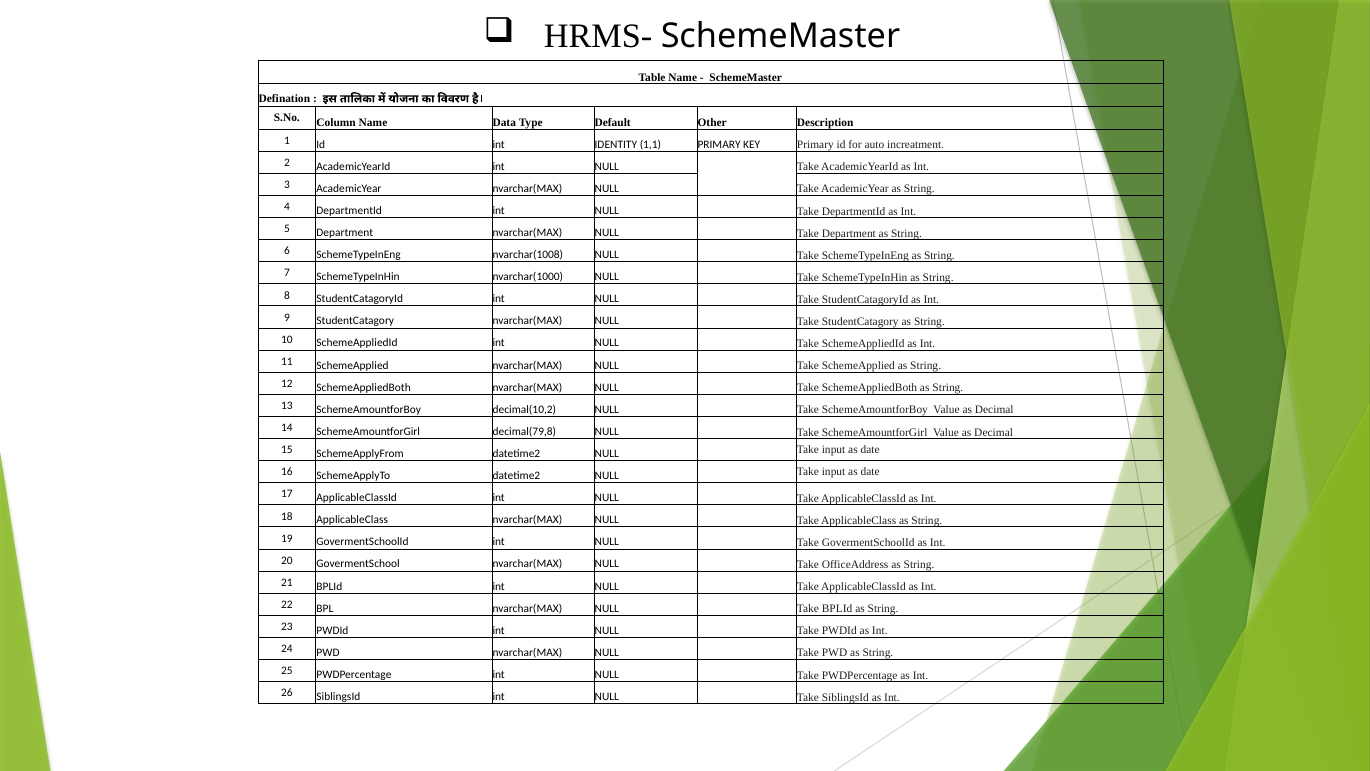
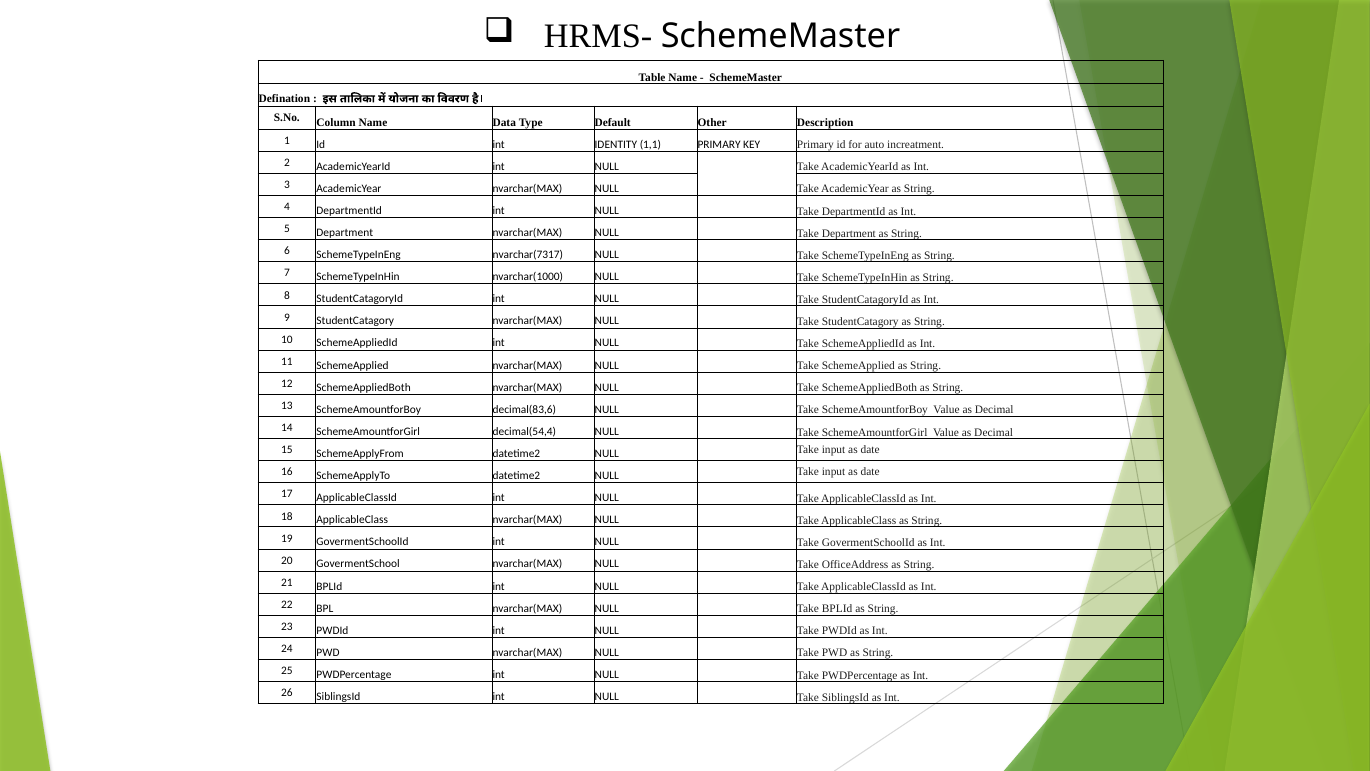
nvarchar(1008: nvarchar(1008 -> nvarchar(7317 (528, 255)
decimal(10,2: decimal(10,2 -> decimal(83,6 (524, 409)
decimal(79,8: decimal(79,8 -> decimal(54,4 (524, 431)
